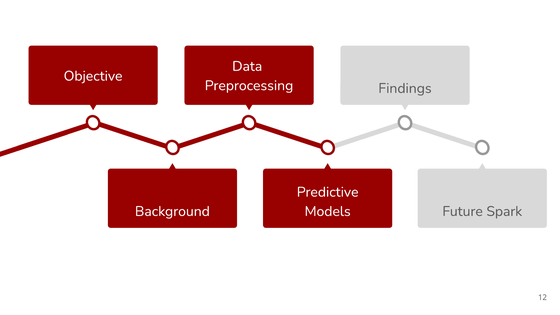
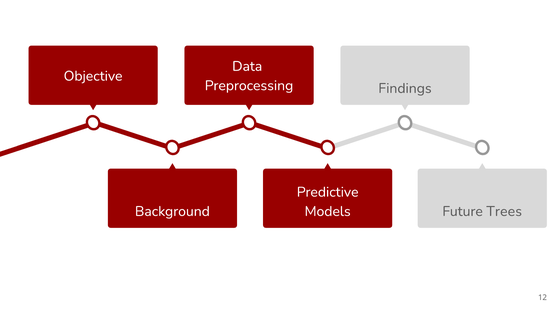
Spark: Spark -> Trees (504, 211)
